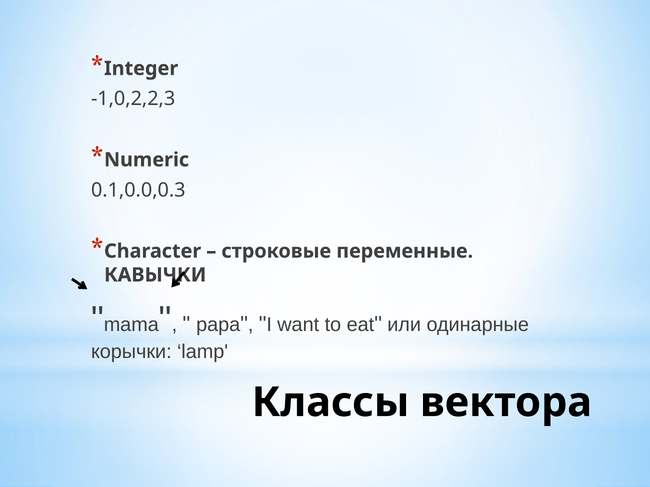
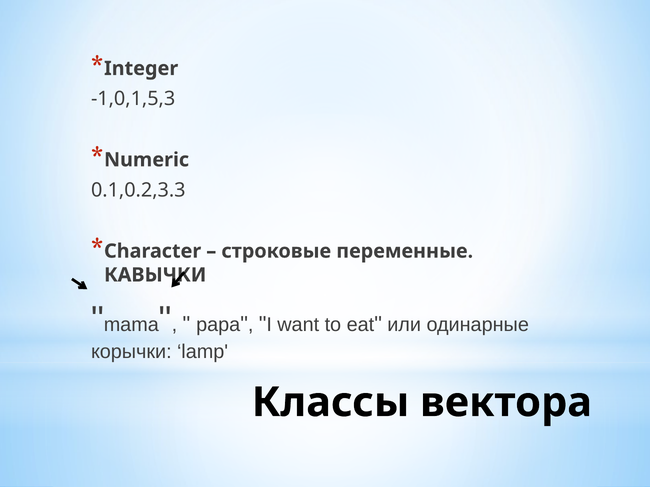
-1,0,2,2,3: -1,0,2,2,3 -> -1,0,1,5,3 (133, 99)
0.1,0.0,0.3: 0.1,0.0,0.3 -> 0.1,0.2,3.3 (138, 190)
